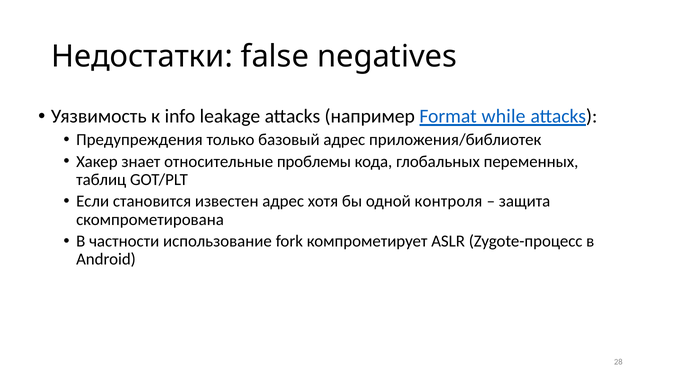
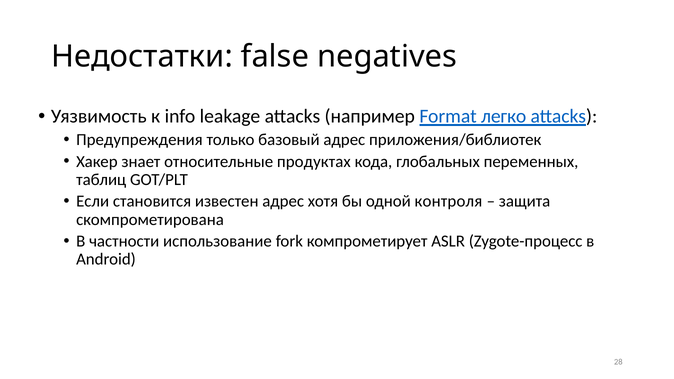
while: while -> легко (504, 117)
проблемы: проблемы -> продуктах (314, 162)
